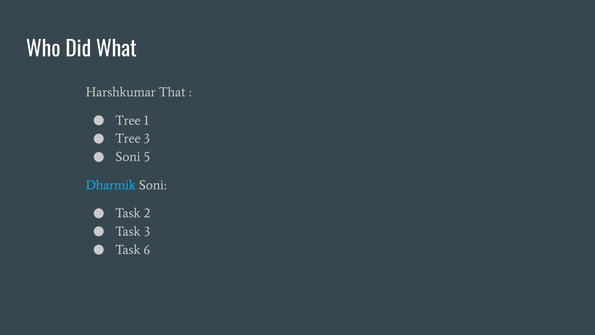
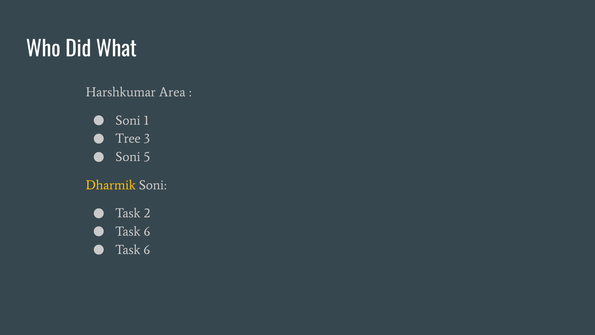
That: That -> Area (172, 92)
Tree: Tree -> Soni (128, 120)
Dharmik colour: light blue -> yellow (111, 185)
3: 3 -> 6 (147, 231)
